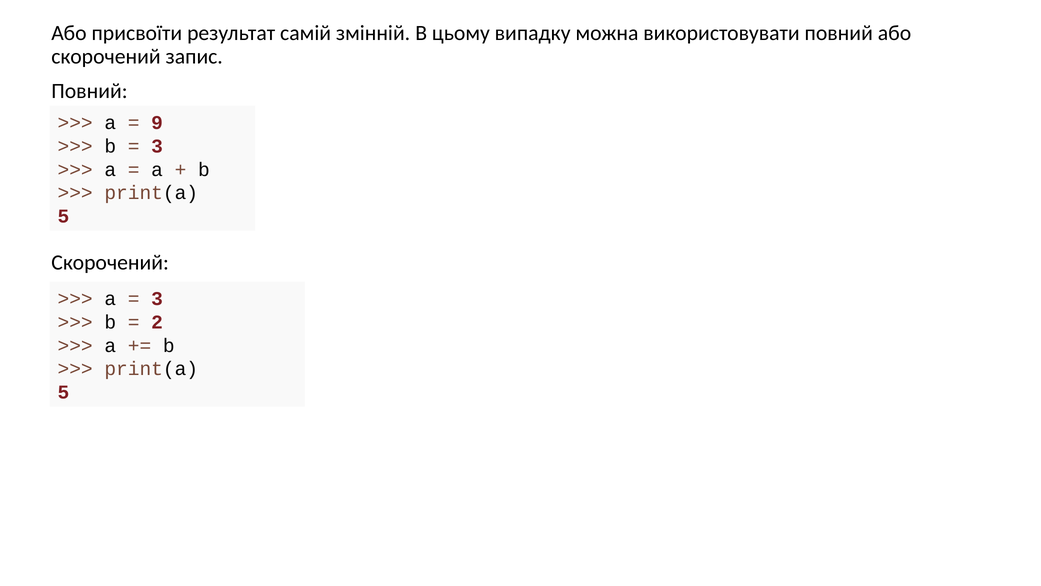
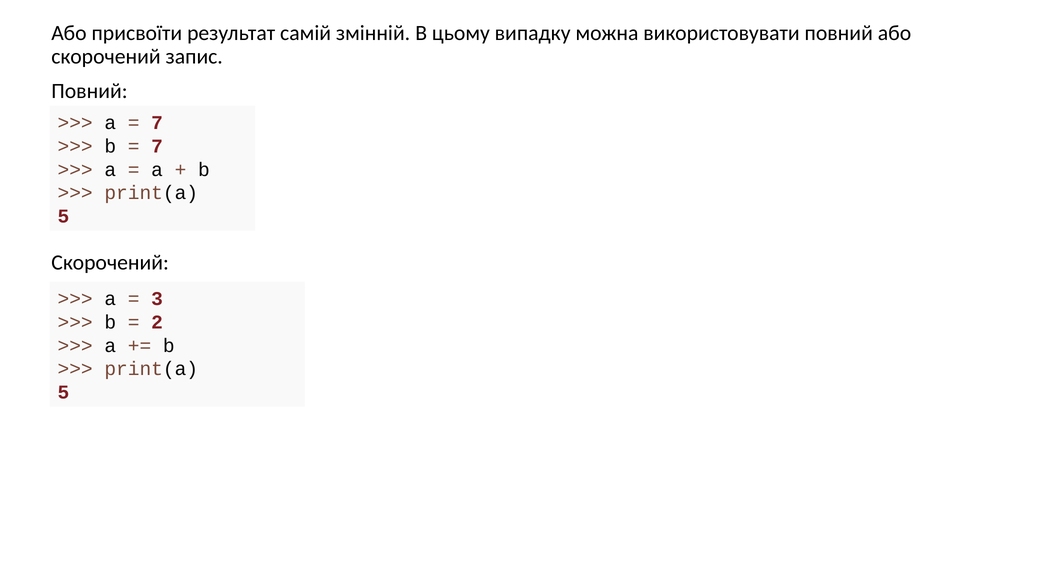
9: 9 -> 7 (157, 123)
3: 3 -> 7 (157, 146)
